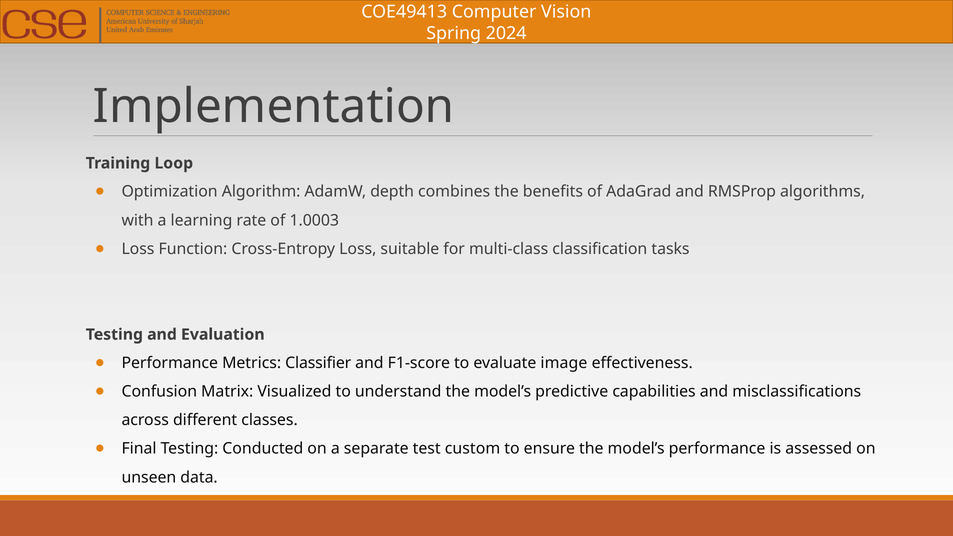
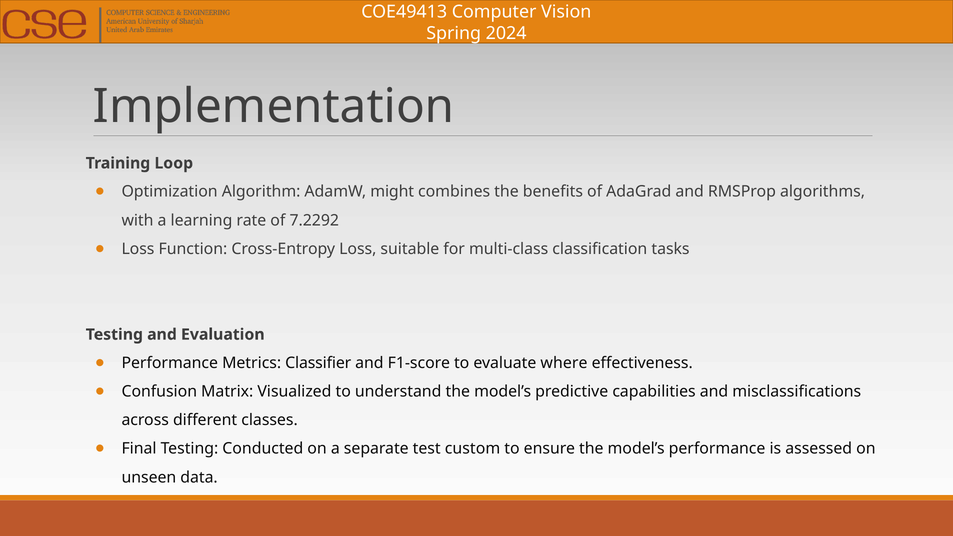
depth: depth -> might (392, 192)
1.0003: 1.0003 -> 7.2292 (314, 220)
image: image -> where (564, 363)
